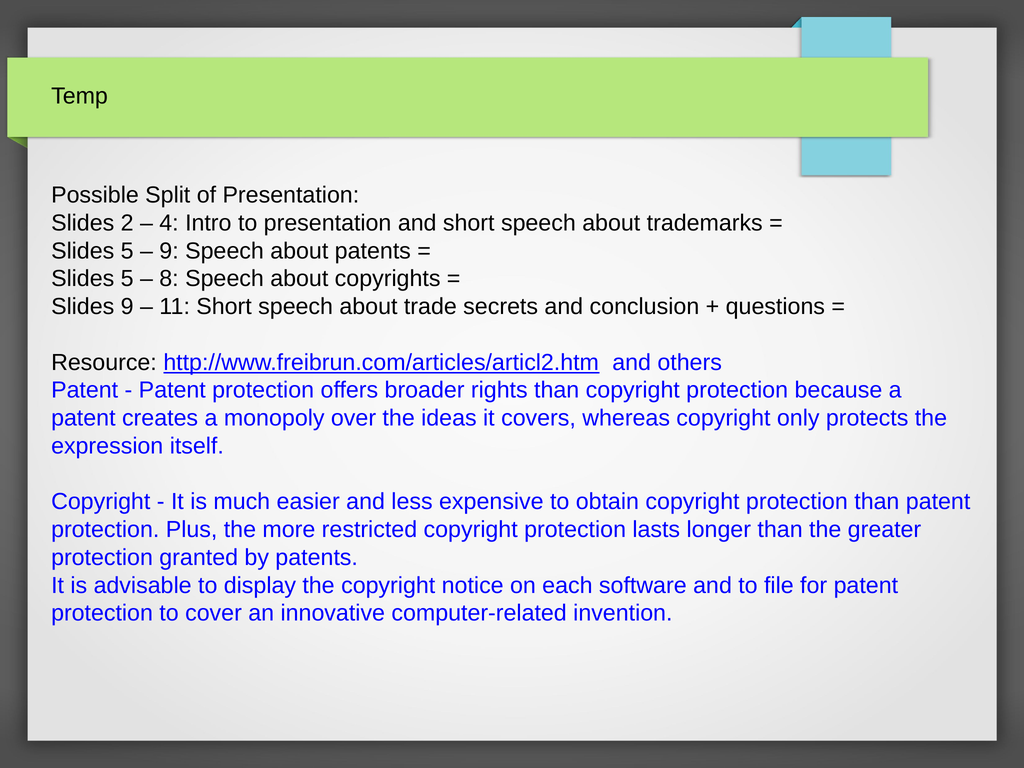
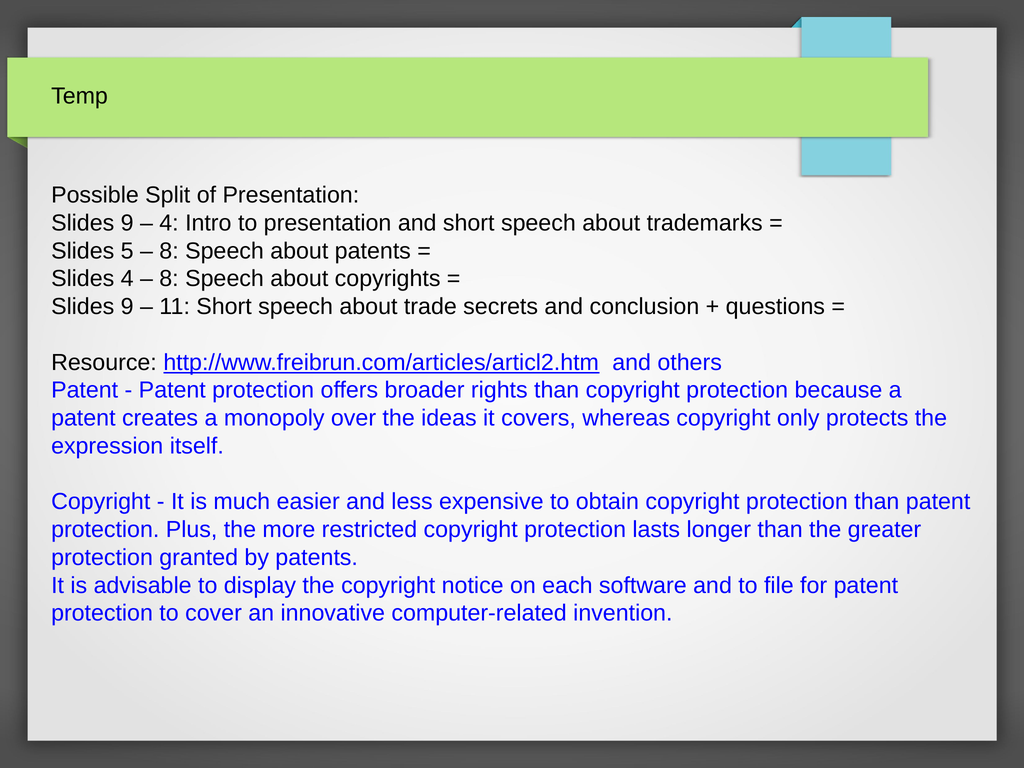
2: 2 -> 9 (127, 223)
9: 9 -> 8 (169, 251)
5: 5 -> 4 (127, 279)
